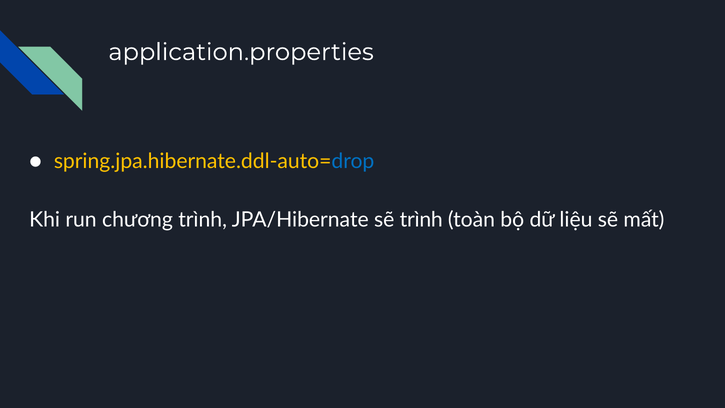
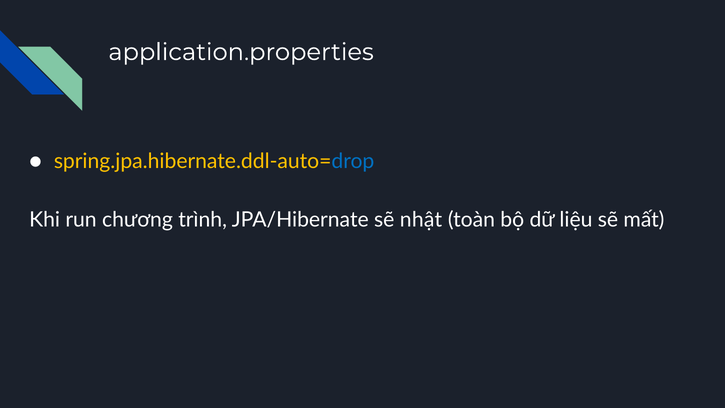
sẽ trình: trình -> nhật (421, 220)
